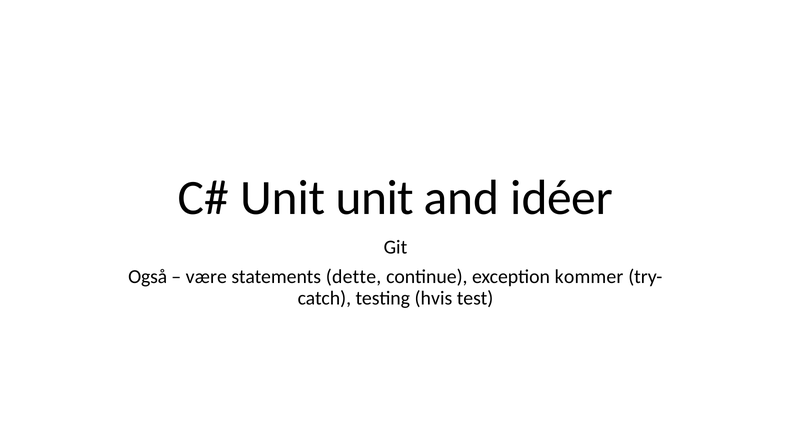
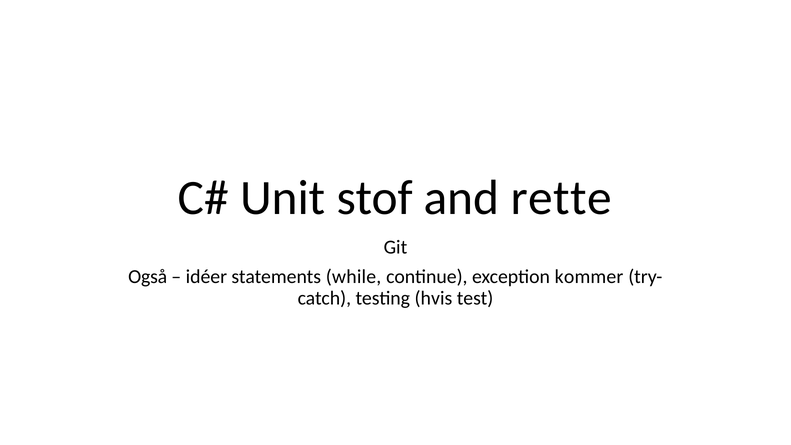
Unit unit: unit -> stof (375, 198)
idéer: idéer -> rette (561, 198)
være: være -> idéer (206, 277)
dette: dette -> while (354, 277)
